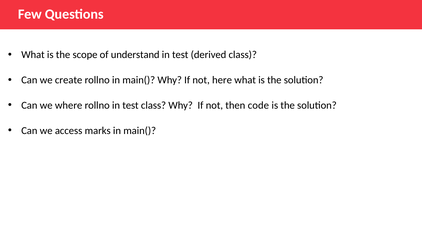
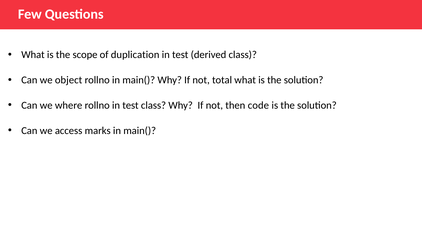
understand: understand -> duplication (135, 55)
create: create -> object (69, 80)
here: here -> total (222, 80)
